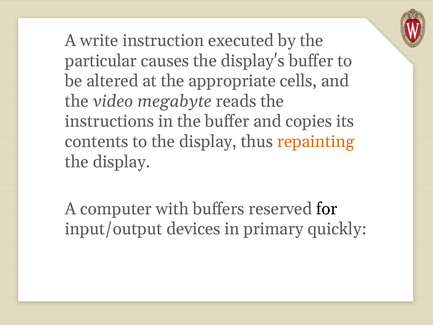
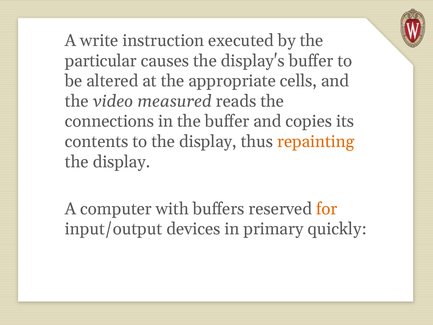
megabyte: megabyte -> measured (175, 101)
instructions: instructions -> connections (110, 121)
for colour: black -> orange (327, 209)
